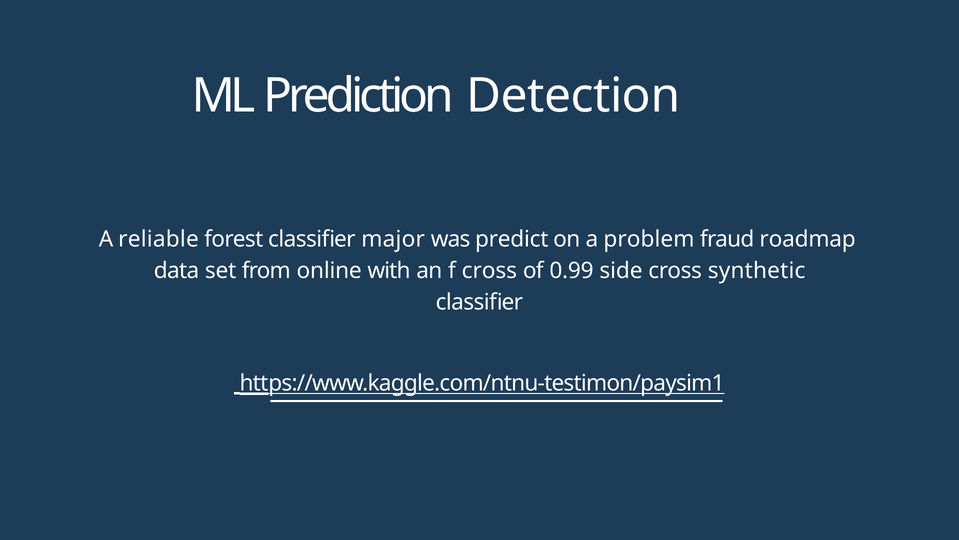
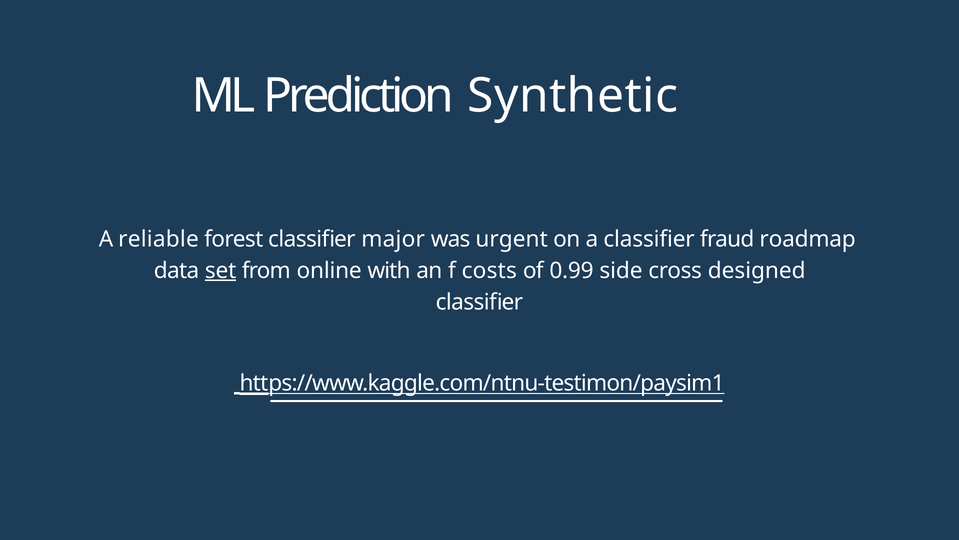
Detection: Detection -> Synthetic (573, 96)
predict: predict -> urgent (512, 239)
a problem: problem -> classifier (649, 239)
set underline: none -> present (221, 270)
f cross: cross -> costs (489, 270)
synthetic: synthetic -> designed (757, 270)
